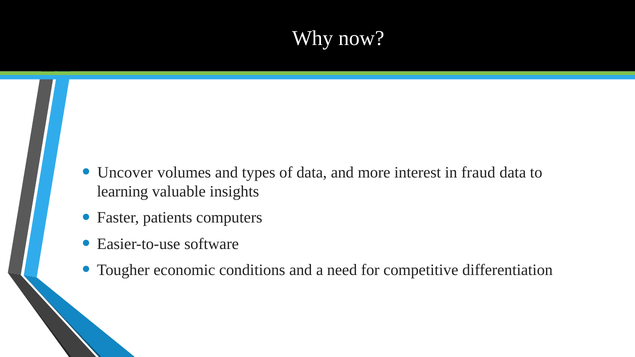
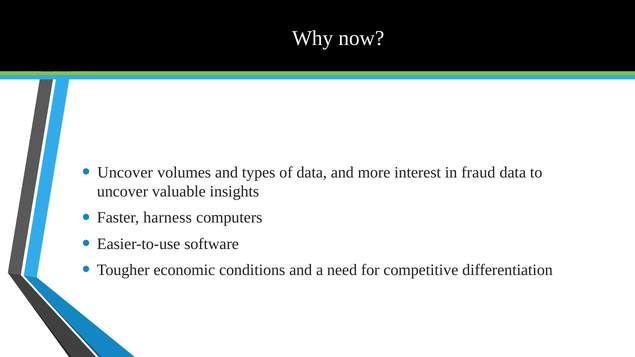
learning: learning -> uncover (123, 192)
patients: patients -> harness (168, 218)
